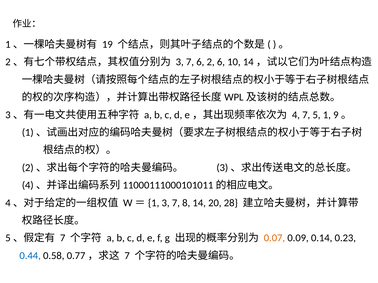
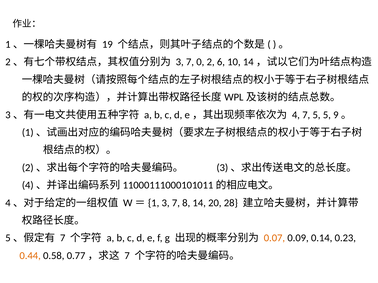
7 6: 6 -> 0 (200, 62)
5 1: 1 -> 5 (327, 115)
0.44 colour: blue -> orange (30, 256)
